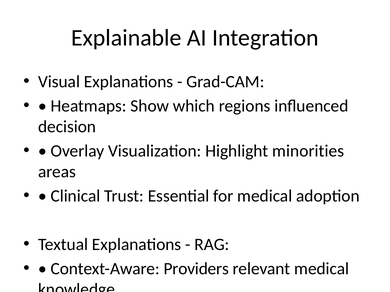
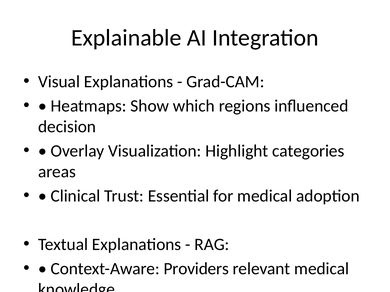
minorities: minorities -> categories (308, 151)
